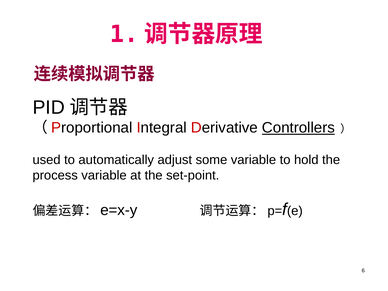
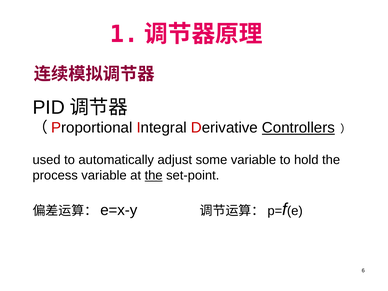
the underline: none -> present (154, 175)
